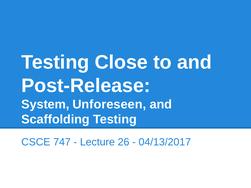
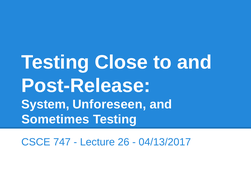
Scaffolding: Scaffolding -> Sometimes (55, 120)
